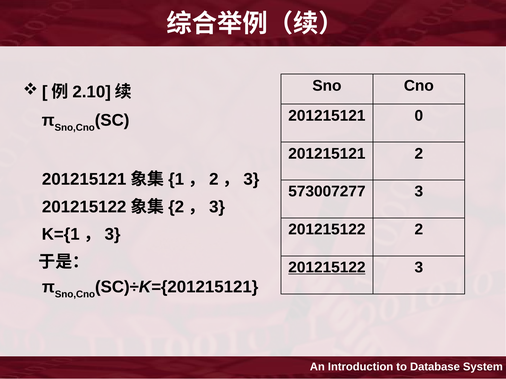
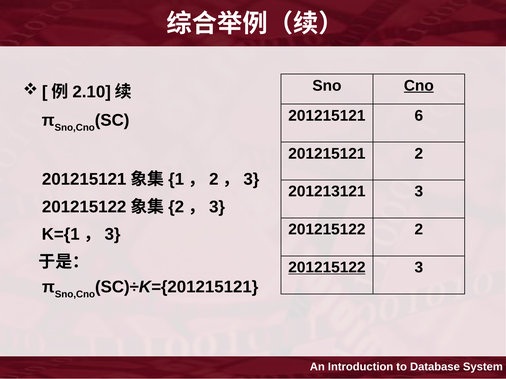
Cno underline: none -> present (419, 86)
0: 0 -> 6 (419, 116)
573007277: 573007277 -> 201213121 (327, 192)
